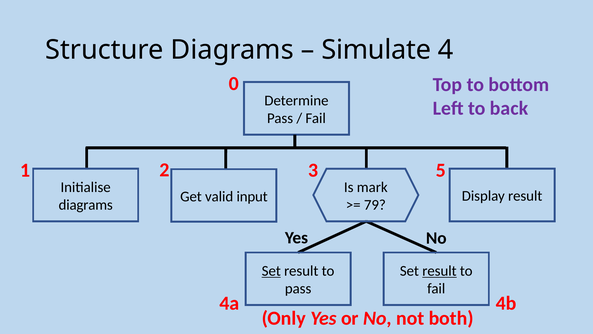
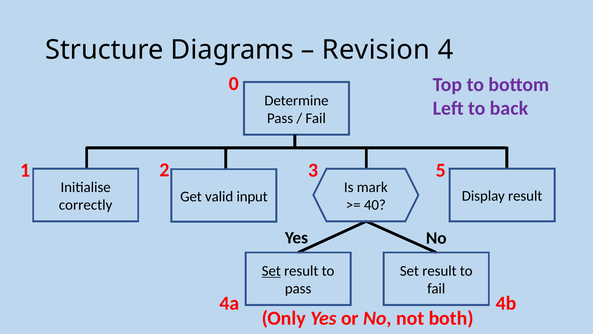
Simulate: Simulate -> Revision (376, 50)
diagrams: diagrams -> correctly (86, 205)
79: 79 -> 40 (375, 205)
result underline: present -> none (439, 271)
